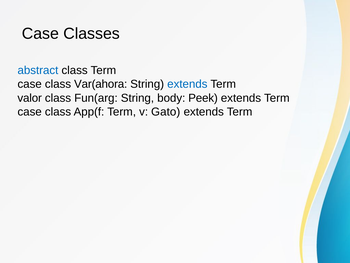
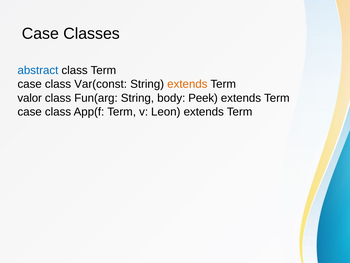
Var(ahora: Var(ahora -> Var(const (101, 84)
extends colour: blue -> orange (187, 84)
Gato: Gato -> Leon (166, 112)
